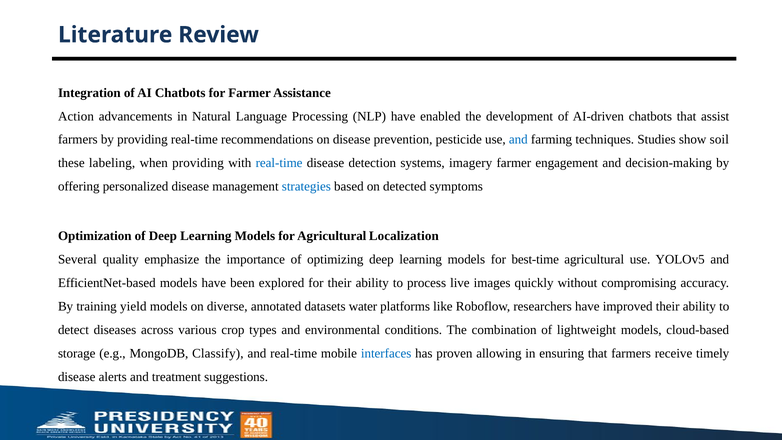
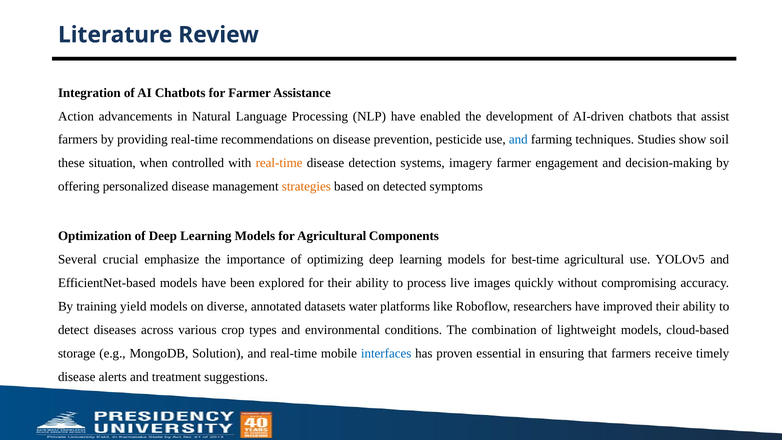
labeling: labeling -> situation (112, 163)
when providing: providing -> controlled (198, 163)
real-time colour: blue -> orange (279, 163)
strategies colour: blue -> orange (306, 187)
Localization: Localization -> Components (404, 236)
quality: quality -> crucial (121, 259)
Classify: Classify -> Solution (218, 353)
allowing: allowing -> essential (499, 353)
